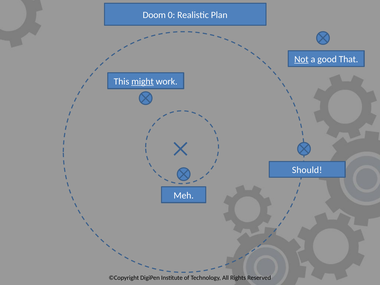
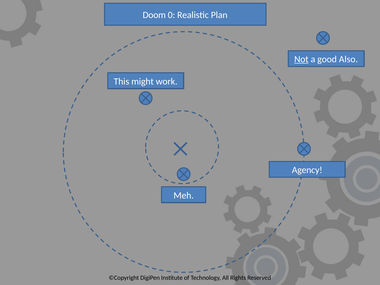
That: That -> Also (348, 59)
might underline: present -> none (143, 81)
Should: Should -> Agency (307, 170)
